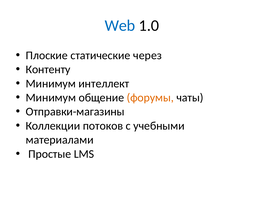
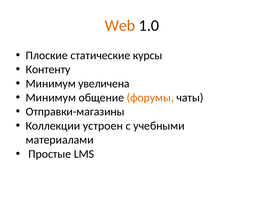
Web colour: blue -> orange (120, 26)
через: через -> курсы (148, 55)
интеллект: интеллект -> увеличена (104, 84)
потоков: потоков -> устроен (103, 126)
